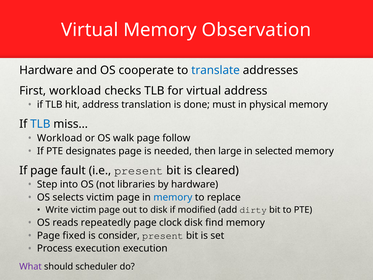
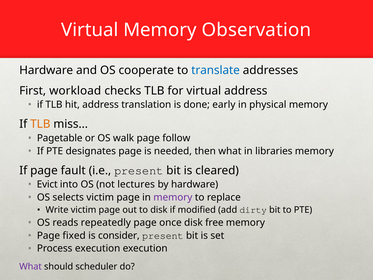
must: must -> early (224, 105)
TLB colour: blue -> orange (40, 124)
Workload: Workload -> Pagetable (60, 138)
then large: large -> what (230, 151)
selected: selected -> libraries (274, 151)
Step: Step -> Evict (47, 184)
libraries: libraries -> lectures (136, 184)
memory colour: blue -> purple (173, 197)
clock: clock -> once (170, 222)
find: find -> free (214, 222)
